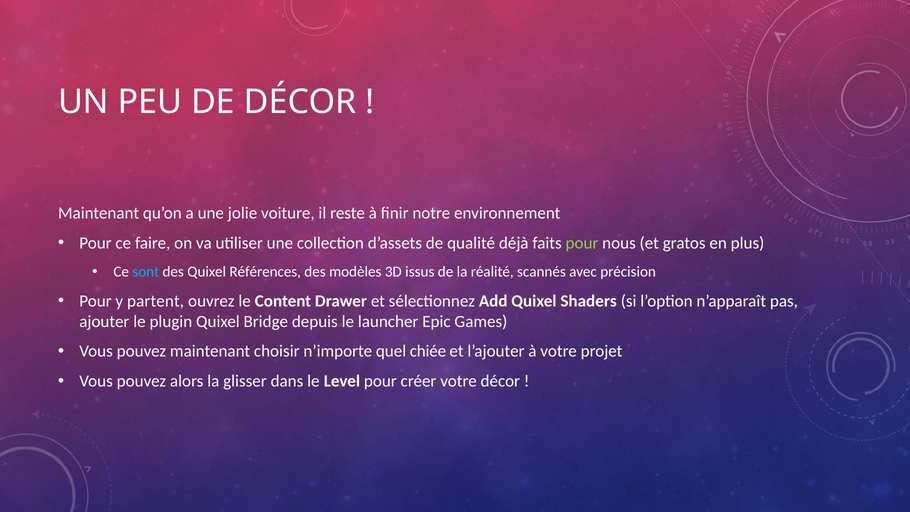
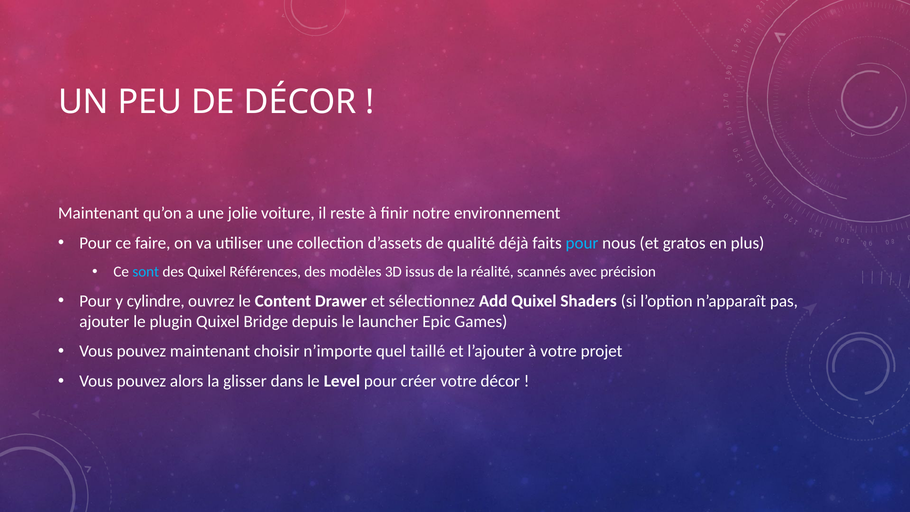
pour colour: light green -> light blue (582, 243)
partent: partent -> cylindre (156, 301)
chiée: chiée -> taillé (428, 351)
